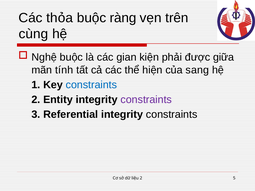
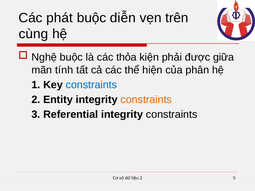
thỏa: thỏa -> phát (60, 18)
ràng: ràng -> diễn (123, 18)
gian: gian -> thỏa (127, 57)
sang: sang -> phân (197, 70)
constraints colour: purple -> orange (146, 100)
